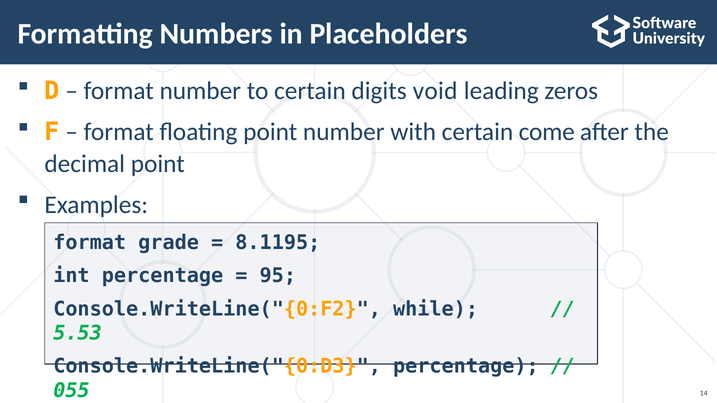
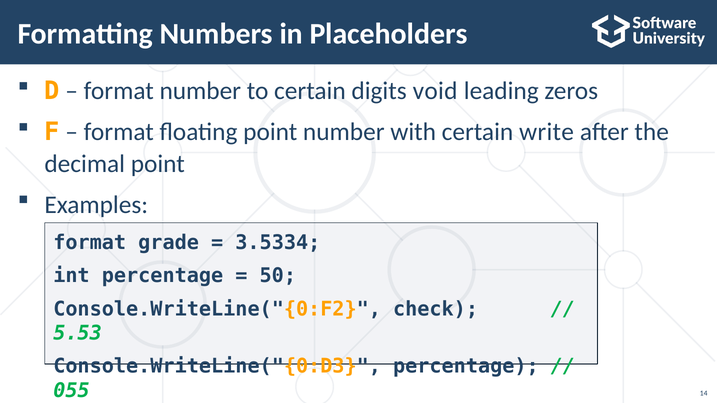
come: come -> write (546, 132)
8.1195: 8.1195 -> 3.5334 (278, 243)
95: 95 -> 50 (278, 276)
while: while -> check (436, 309)
